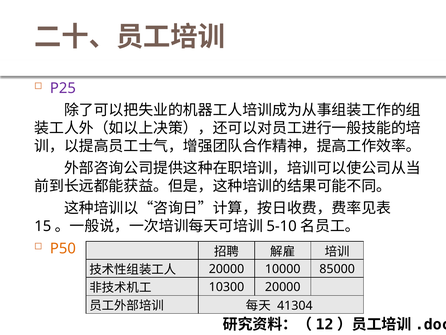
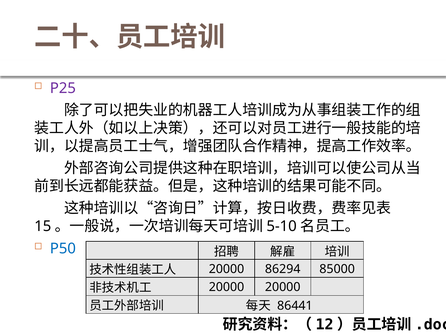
P50 colour: orange -> blue (63, 248)
10000: 10000 -> 86294 (283, 269)
10300: 10300 -> 20000 (227, 287)
41304: 41304 -> 86441 (295, 305)
